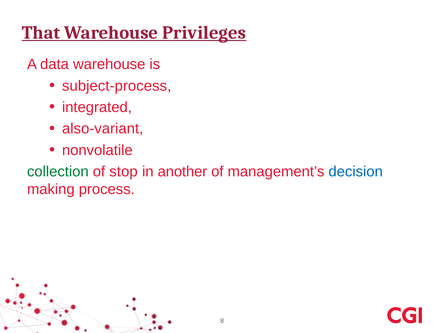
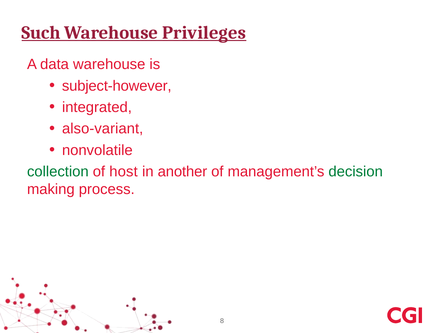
That: That -> Such (41, 33)
subject-process: subject-process -> subject-however (117, 86)
stop: stop -> host (124, 172)
decision colour: blue -> green (356, 172)
